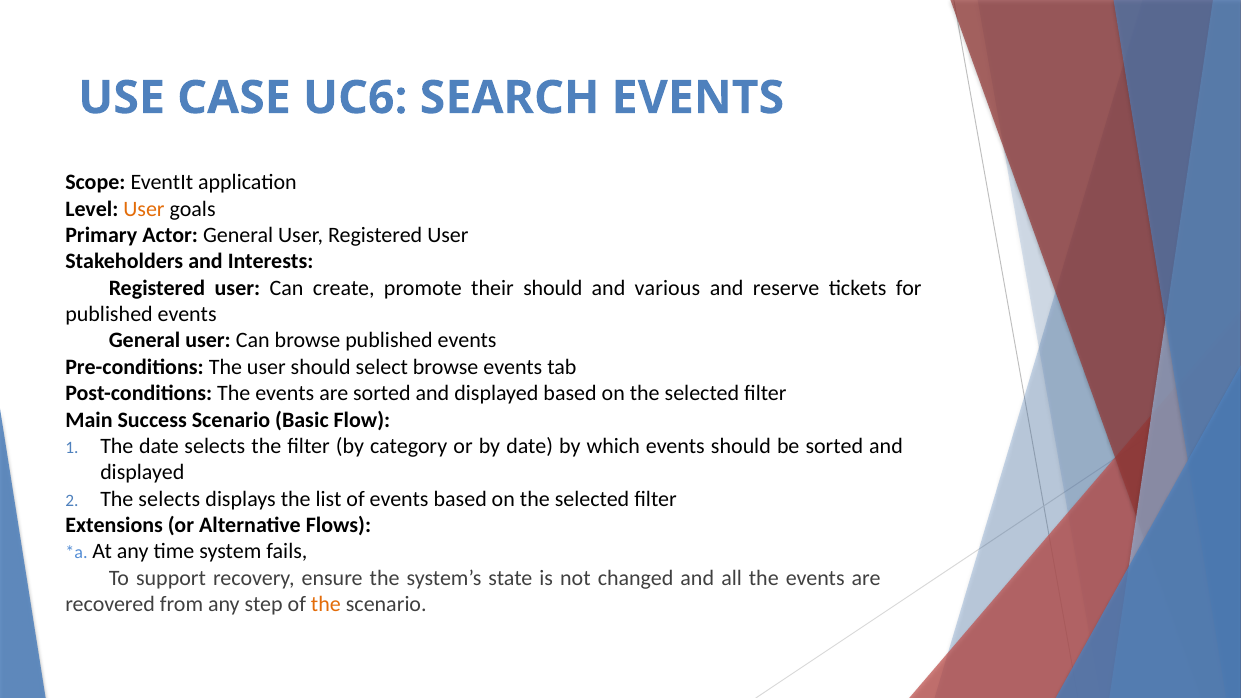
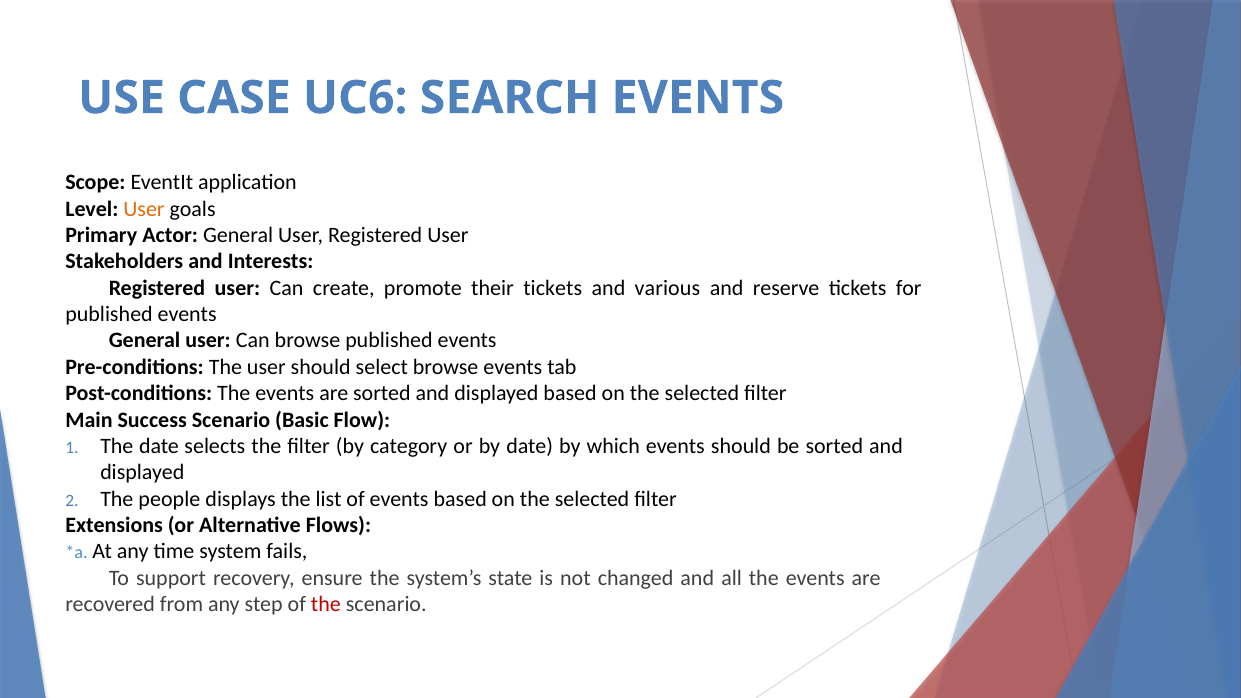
their should: should -> tickets (553, 288)
The selects: selects -> people (169, 499)
the colour: orange -> red (326, 605)
